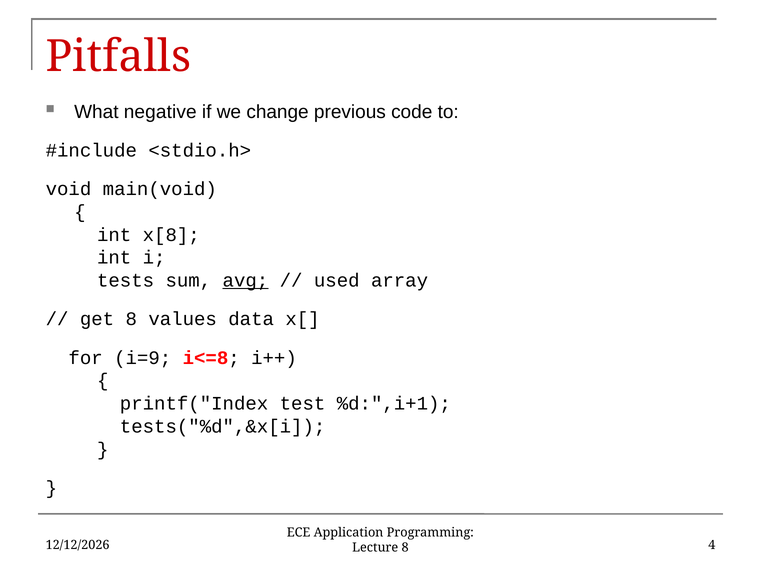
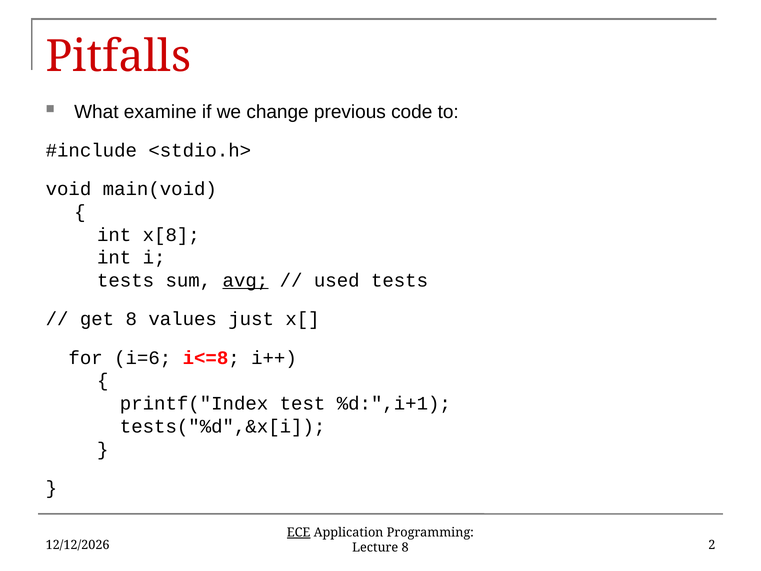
negative: negative -> examine (160, 112)
used array: array -> tests (400, 280)
data: data -> just (251, 319)
i=9: i=9 -> i=6 (143, 358)
ECE underline: none -> present (299, 532)
4: 4 -> 2 (712, 545)
